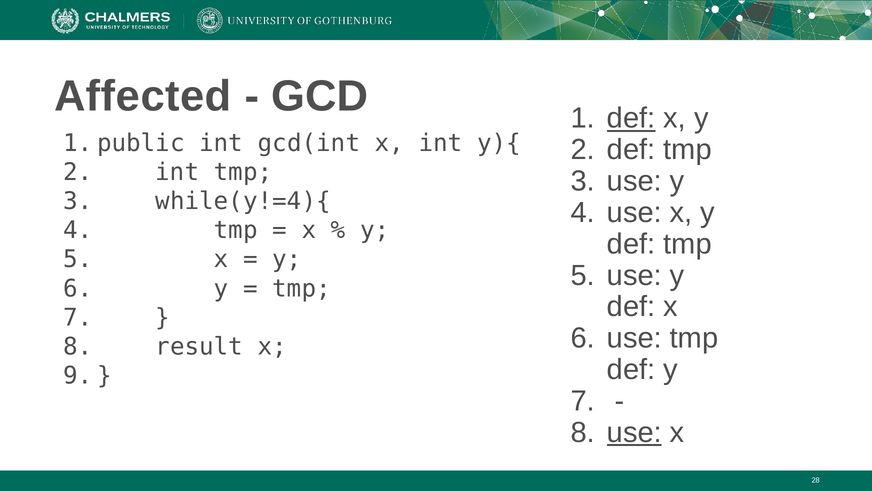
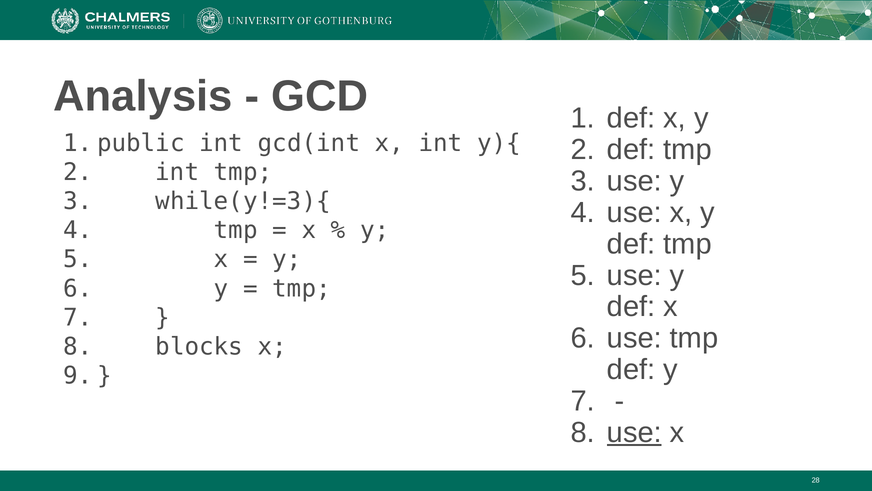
Affected: Affected -> Analysis (143, 96)
def underline: present -> none (631, 118)
while(y!=4){: while(y!=4){ -> while(y!=3){ (243, 201)
result: result -> blocks (199, 346)
